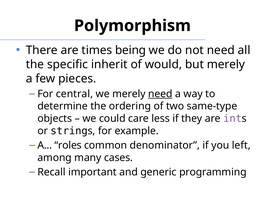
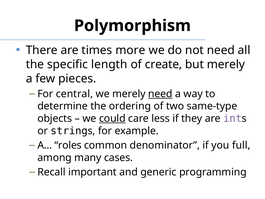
being: being -> more (130, 50)
inherit: inherit -> length (109, 64)
would: would -> create (163, 64)
could underline: none -> present (112, 118)
left: left -> full (241, 145)
